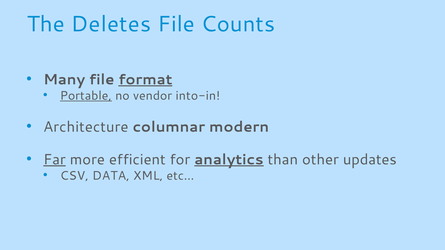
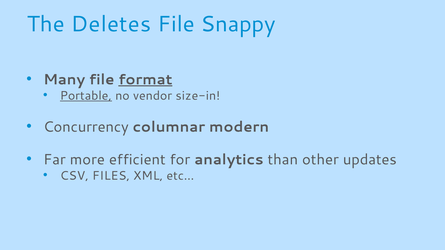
Counts: Counts -> Snappy (238, 24)
into-in: into-in -> size-in (198, 96)
Architecture: Architecture -> Concurrency (86, 127)
Far underline: present -> none (54, 160)
analytics underline: present -> none (229, 160)
DATA: DATA -> FILES (111, 176)
